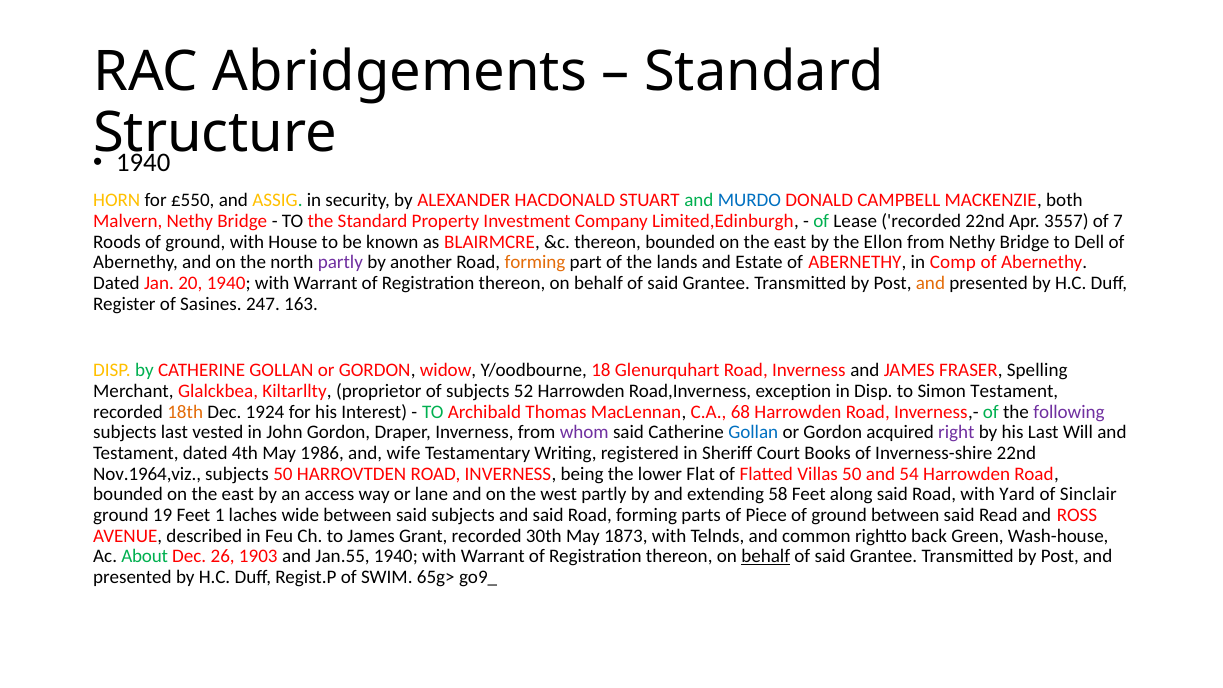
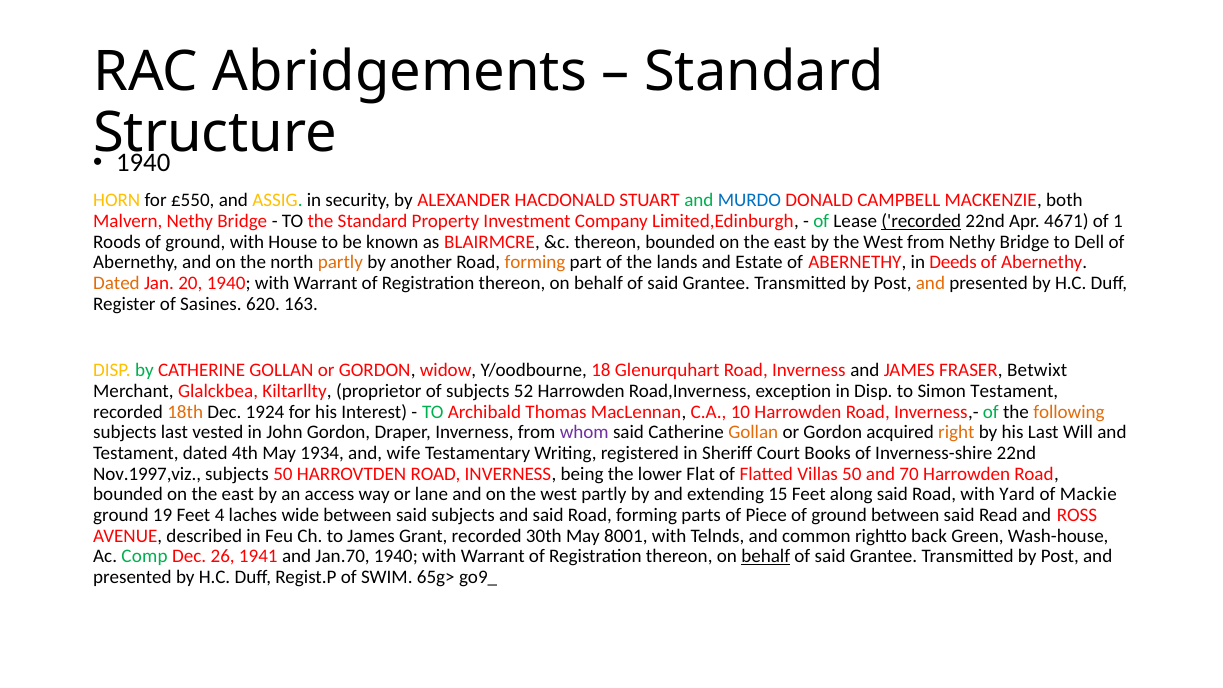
recorded underline: none -> present (921, 221)
3557: 3557 -> 4671 (1066, 221)
7: 7 -> 1 (1118, 221)
by the Ellon: Ellon -> West (883, 242)
partly colour: purple -> orange (340, 263)
Comp: Comp -> Deeds (953, 263)
Dated colour: black -> orange (116, 283)
247: 247 -> 620 (263, 304)
Spelling: Spelling -> Betwixt (1037, 371)
68: 68 -> 10 (740, 412)
following colour: purple -> orange (1069, 412)
Gollan colour: blue -> orange (753, 433)
right colour: purple -> orange (956, 433)
1986: 1986 -> 1934 (322, 453)
Nov.1964,viz: Nov.1964,viz -> Nov.1997,viz (147, 474)
54: 54 -> 70 (909, 474)
58: 58 -> 15 (778, 495)
Sinclair: Sinclair -> Mackie (1088, 495)
1: 1 -> 4 (220, 515)
1873: 1873 -> 8001 (626, 536)
About: About -> Comp (144, 556)
1903: 1903 -> 1941 (258, 556)
Jan.55: Jan.55 -> Jan.70 (343, 556)
